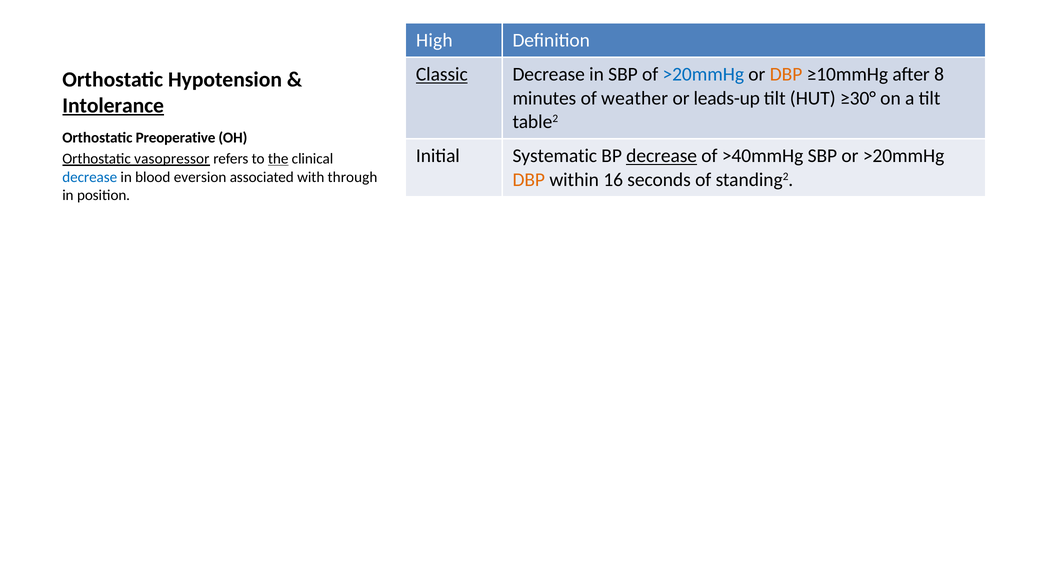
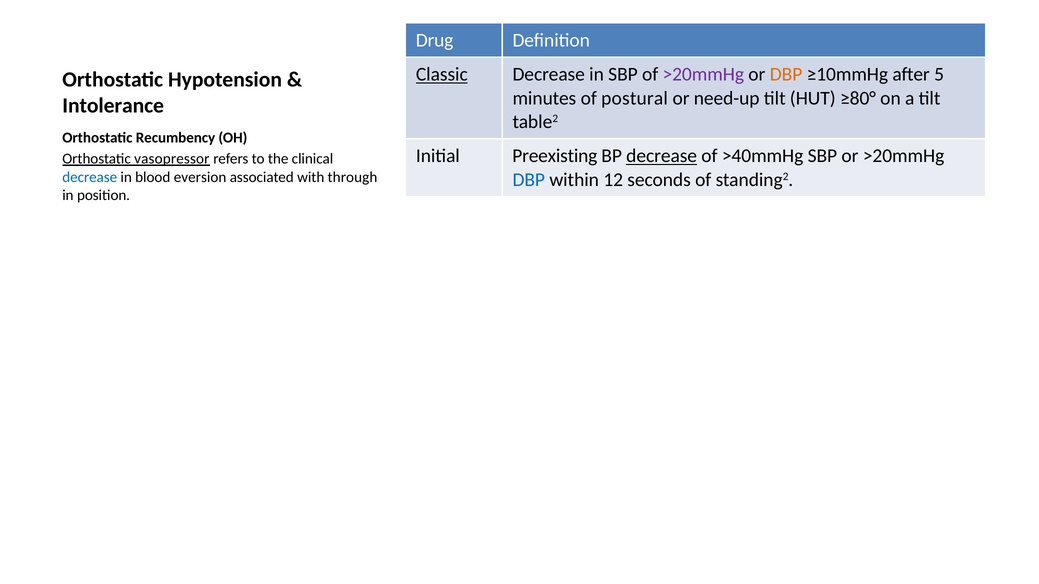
High: High -> Drug (435, 40)
>20mmHg colour: blue -> purple (703, 75)
8: 8 -> 5 (939, 75)
weather: weather -> postural (635, 98)
leads-up: leads-up -> need-up (727, 98)
≥30°: ≥30° -> ≥80° (858, 98)
Intolerance underline: present -> none (113, 106)
Preoperative: Preoperative -> Recumbency (176, 138)
Systematic: Systematic -> Preexisting (555, 156)
the underline: present -> none (278, 159)
DBP colour: orange -> blue (529, 180)
16: 16 -> 12 (613, 180)
